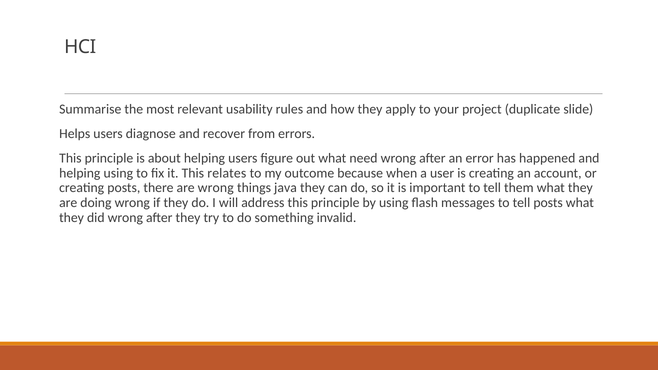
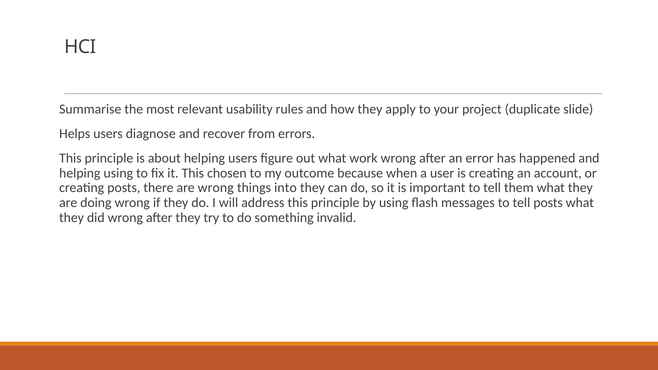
need: need -> work (363, 158)
relates: relates -> chosen (227, 173)
java: java -> into (285, 188)
